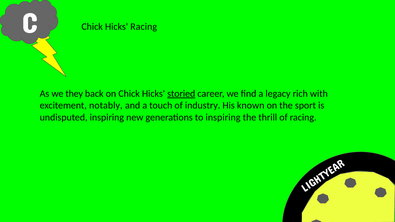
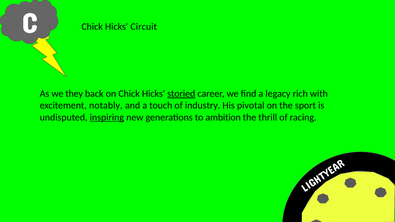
Hicks Racing: Racing -> Circuit (144, 27)
known: known -> pivotal (251, 106)
inspiring underline: none -> present (107, 117)
to inspiring: inspiring -> ambition (223, 117)
